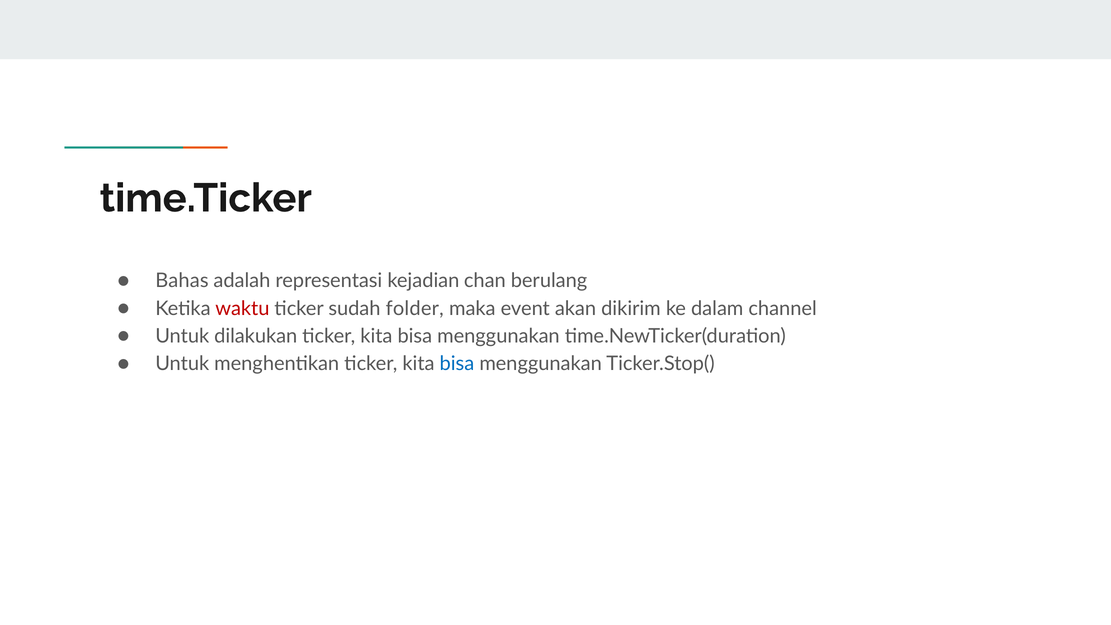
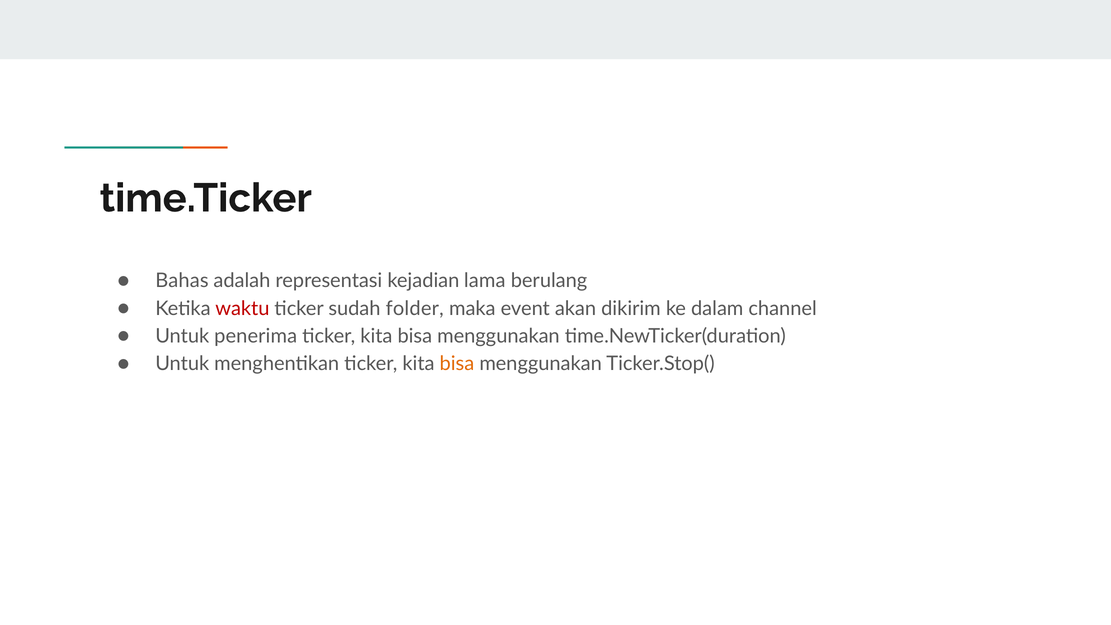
chan: chan -> lama (485, 281)
dilakukan: dilakukan -> penerima (256, 336)
bisa colour: blue -> orange (457, 364)
